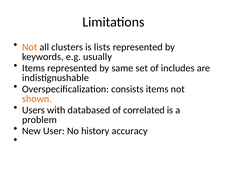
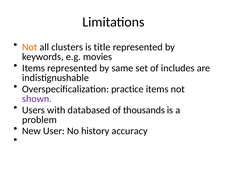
lists: lists -> title (102, 47)
usually: usually -> movies (98, 57)
consists: consists -> practice (127, 89)
shown colour: orange -> purple (37, 99)
correlated: correlated -> thousands (144, 110)
